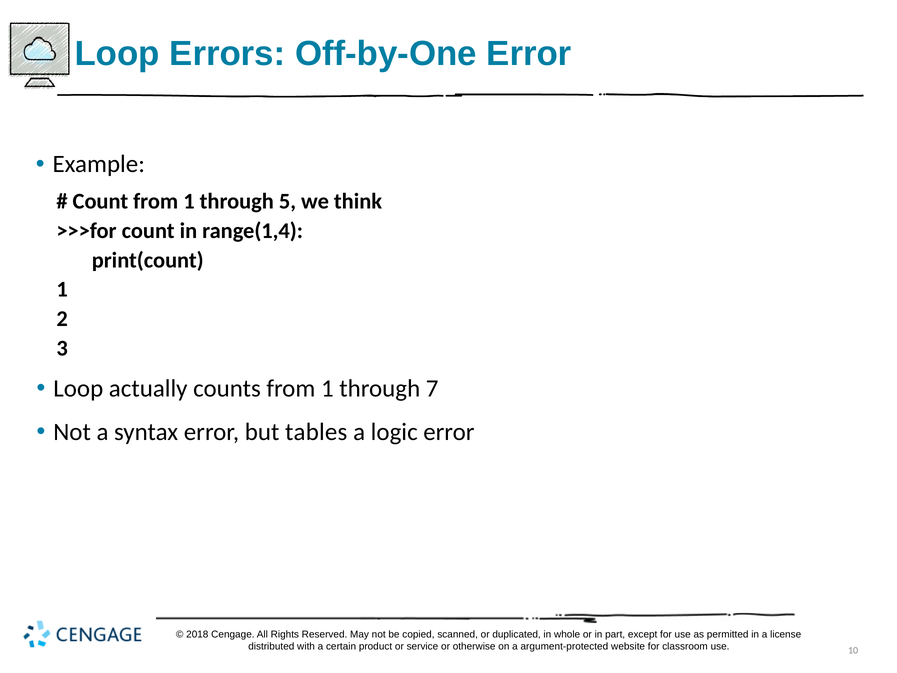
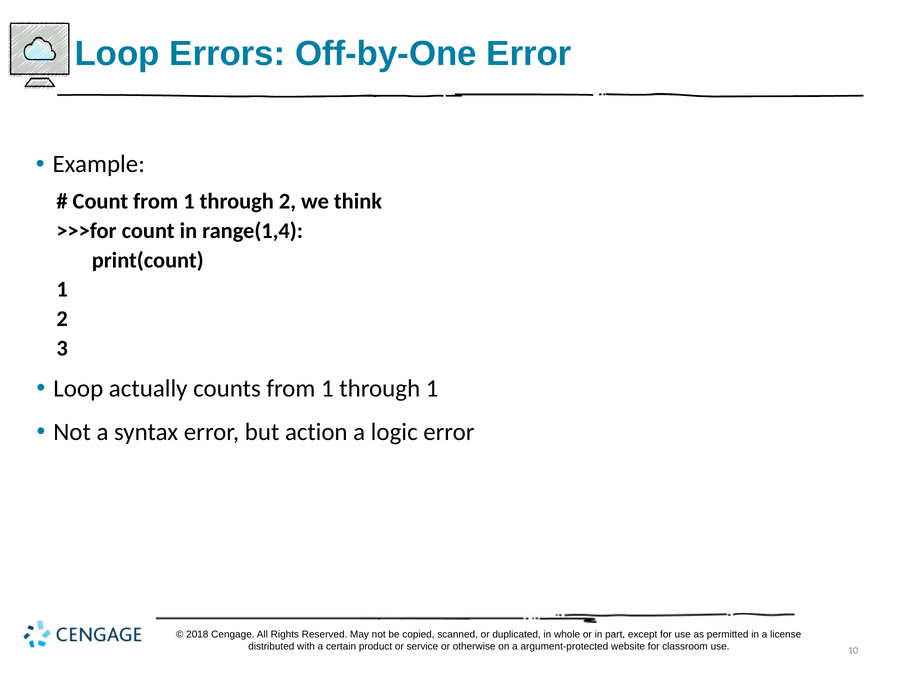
through 5: 5 -> 2 (288, 201)
through 7: 7 -> 1 (432, 388)
tables: tables -> action (316, 432)
